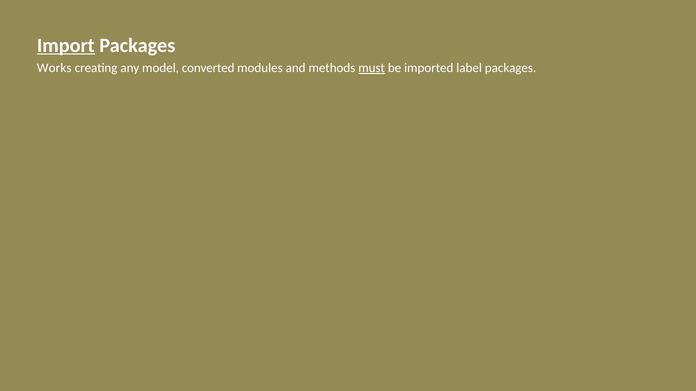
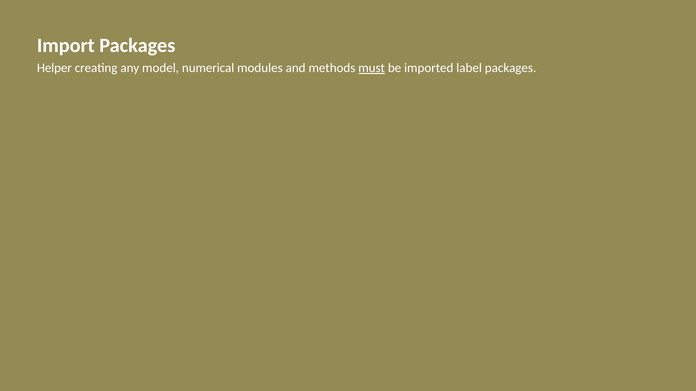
Import underline: present -> none (66, 45)
Works: Works -> Helper (54, 68)
converted: converted -> numerical (208, 68)
